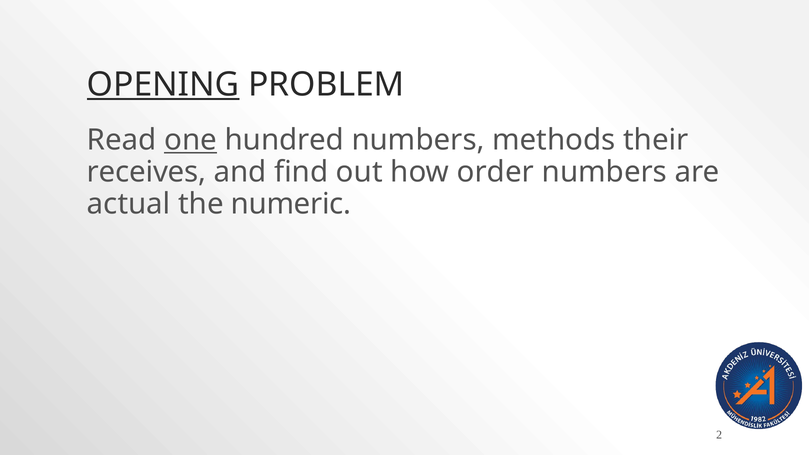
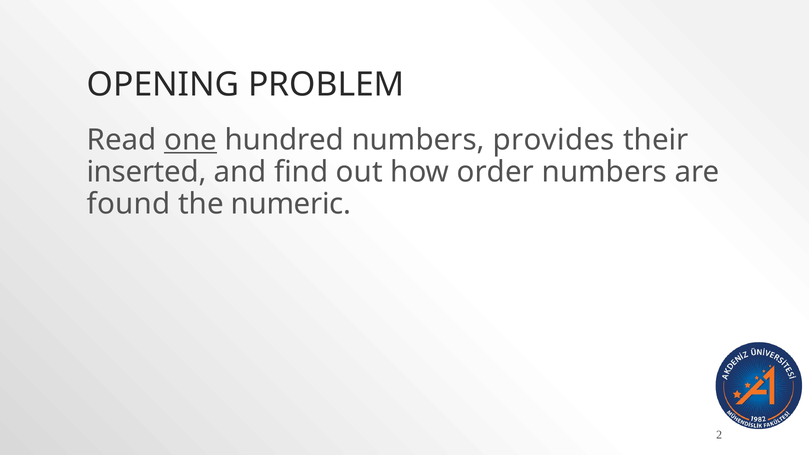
OPENING underline: present -> none (163, 85)
methods: methods -> provides (554, 140)
receives: receives -> inserted (147, 172)
actual: actual -> found (129, 204)
